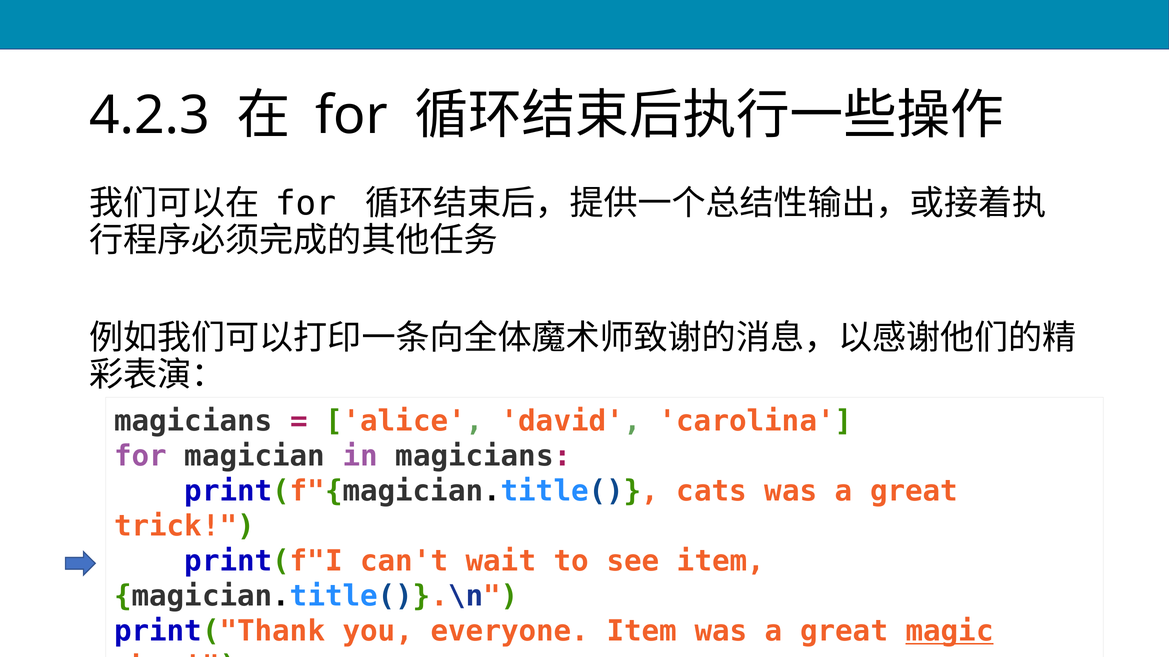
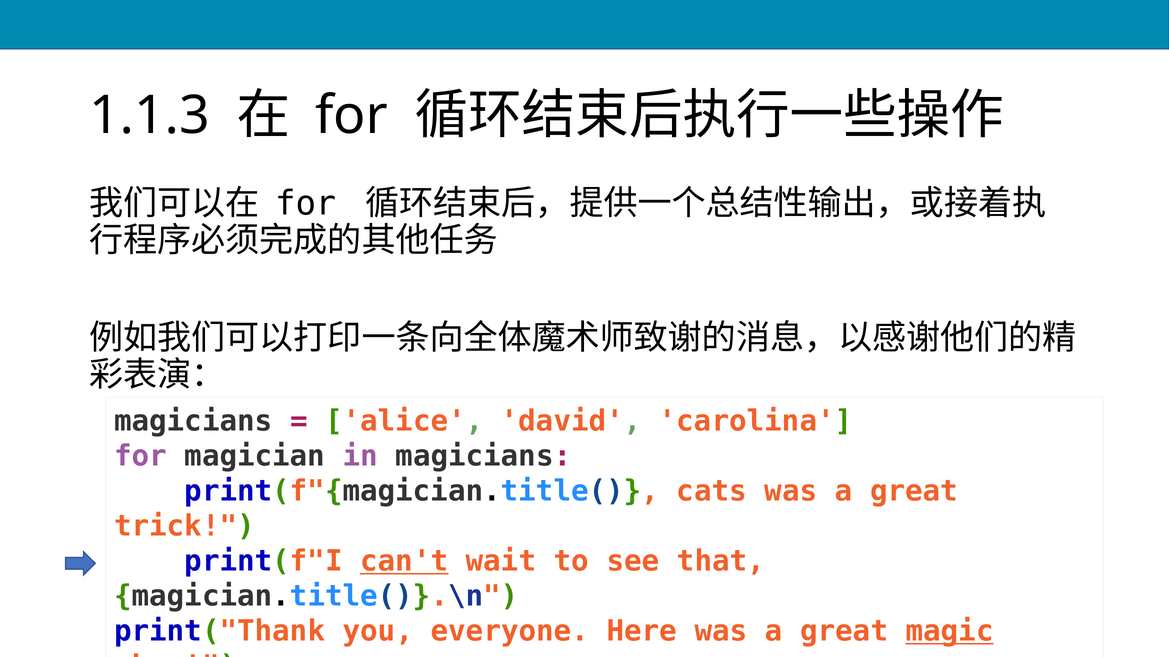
4.2.3: 4.2.3 -> 1.1.3 (149, 116)
can't underline: none -> present (404, 562)
see item: item -> that (721, 562)
everyone Item: Item -> Here (642, 632)
